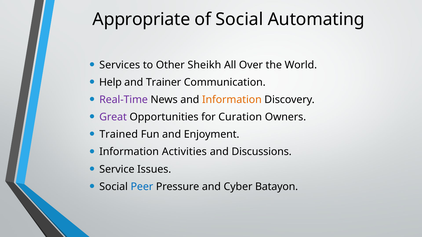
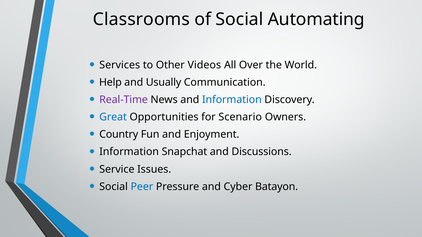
Appropriate: Appropriate -> Classrooms (141, 20)
Sheikh: Sheikh -> Videos (204, 65)
Trainer: Trainer -> Usually (164, 82)
Information colour: orange -> blue (232, 100)
Great colour: purple -> blue (113, 117)
Curation: Curation -> Scenario (240, 117)
Trained: Trained -> Country (119, 135)
Activities: Activities -> Snapchat (184, 152)
